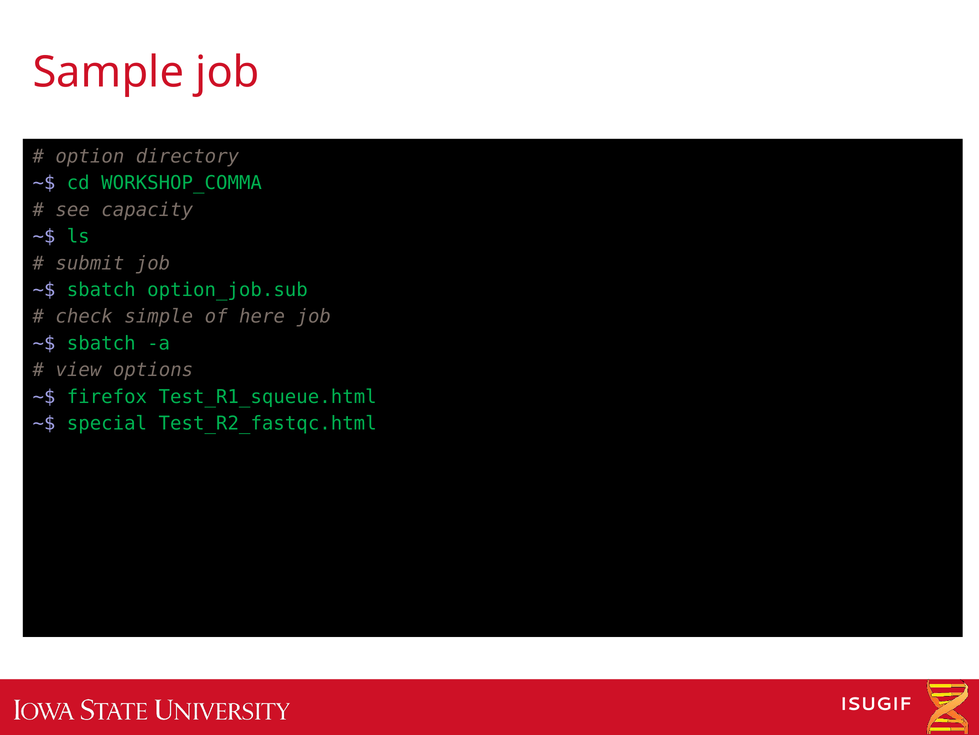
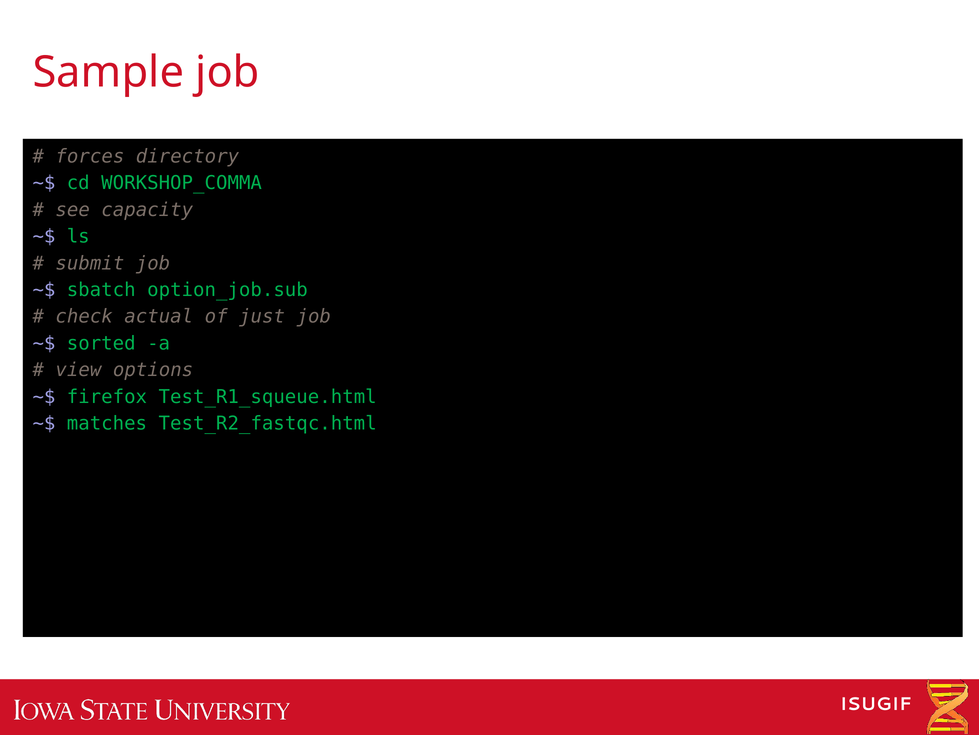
option: option -> forces (90, 156)
simple: simple -> actual (159, 316)
here: here -> just (262, 316)
sbatch: sbatch -> sorted (101, 343)
special: special -> matches (107, 423)
